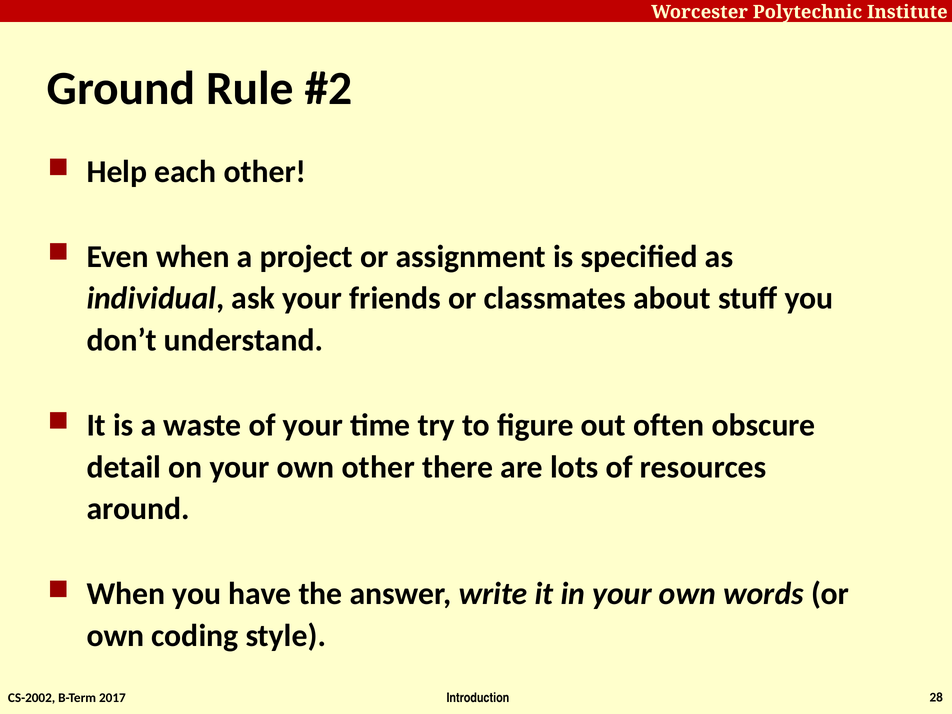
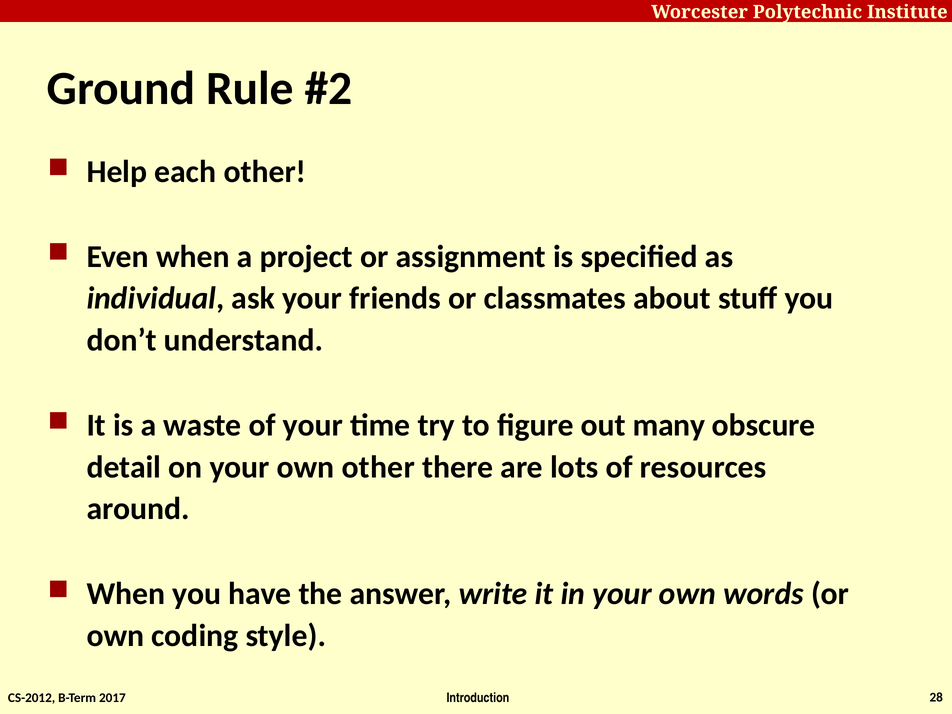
often: often -> many (669, 425)
CS-2002: CS-2002 -> CS-2012 (32, 698)
